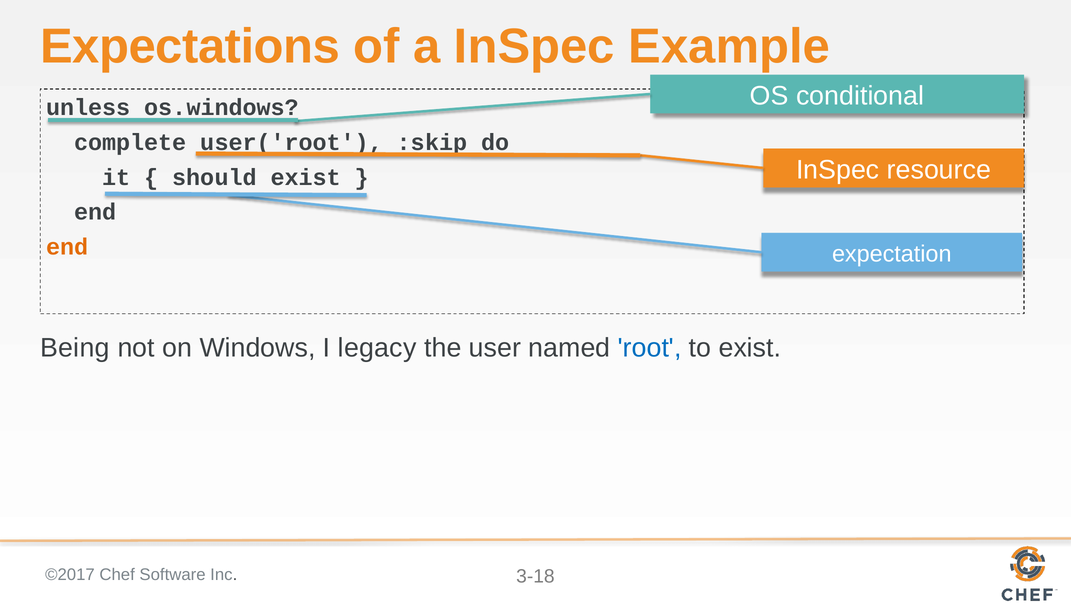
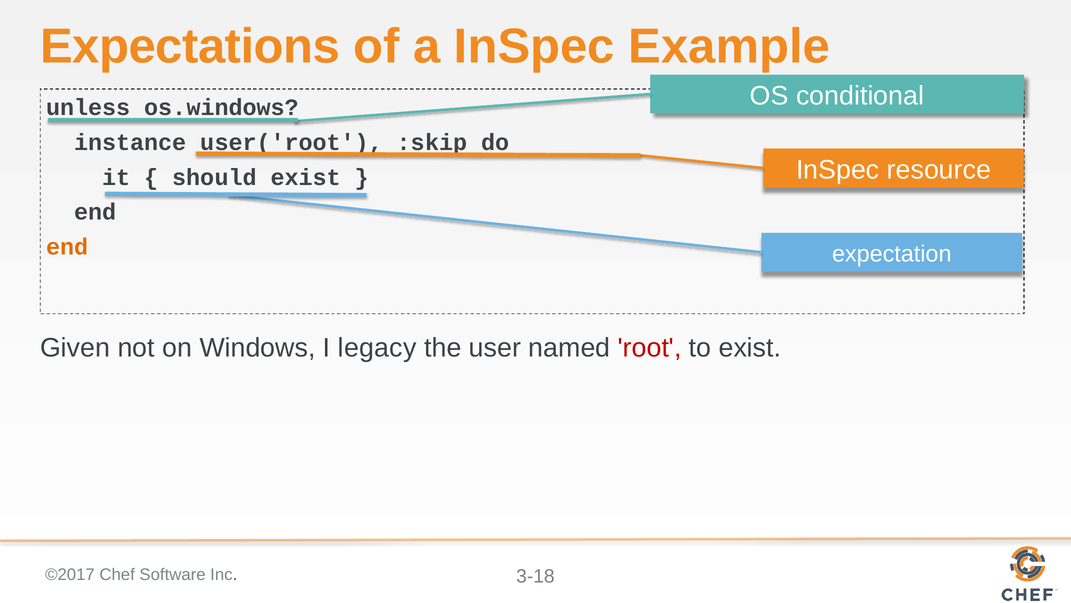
complete: complete -> instance (130, 142)
Being: Being -> Given (75, 347)
root colour: blue -> red (650, 347)
